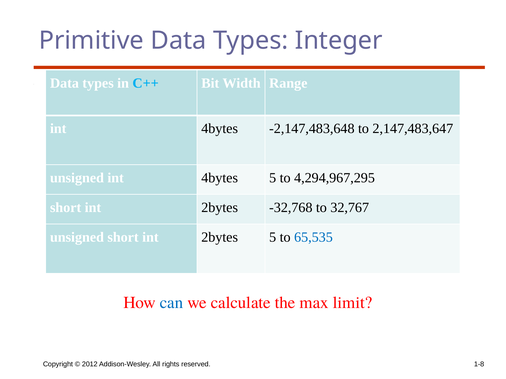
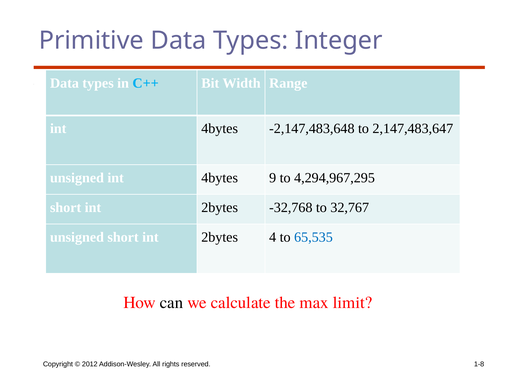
4bytes 5: 5 -> 9 (273, 178)
2bytes 5: 5 -> 4 (273, 237)
can colour: blue -> black (171, 303)
